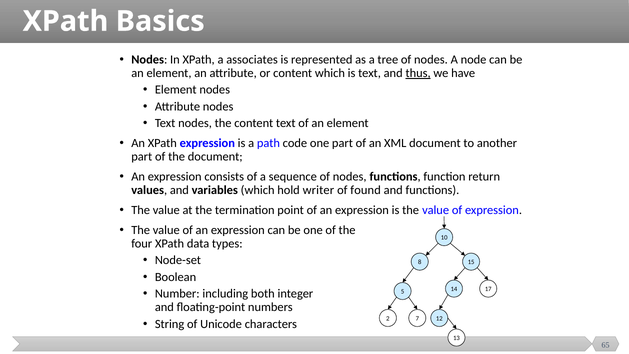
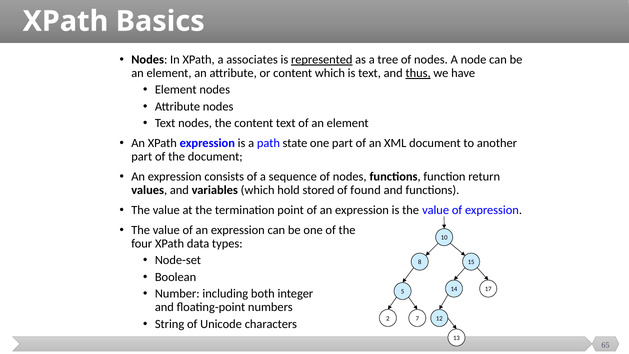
represented underline: none -> present (322, 60)
code: code -> state (295, 143)
writer: writer -> stored (319, 190)
